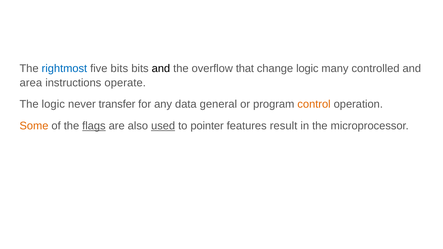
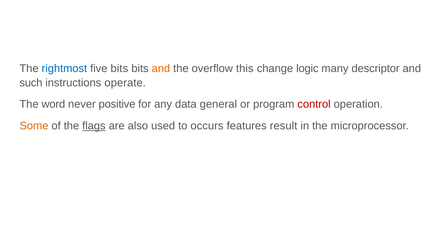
and colour: black -> orange (161, 68)
that: that -> this (245, 68)
controlled: controlled -> descriptor (376, 68)
area: area -> such (31, 83)
The logic: logic -> word (53, 104)
transfer: transfer -> positive (117, 104)
control colour: orange -> red (314, 104)
used underline: present -> none (163, 126)
pointer: pointer -> occurs (207, 126)
